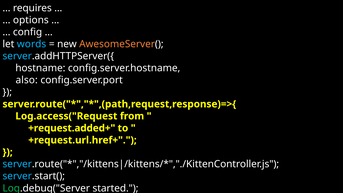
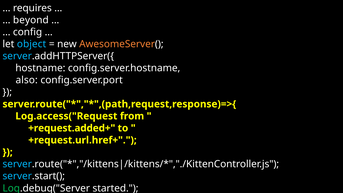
options: options -> beyond (31, 20)
words: words -> object (32, 44)
